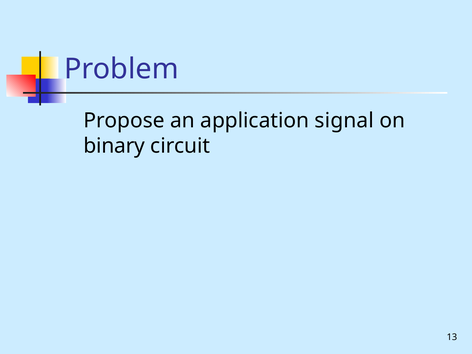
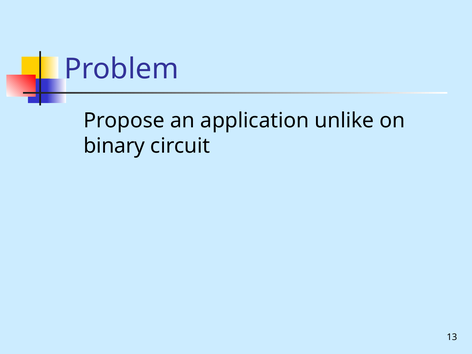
signal: signal -> unlike (344, 121)
